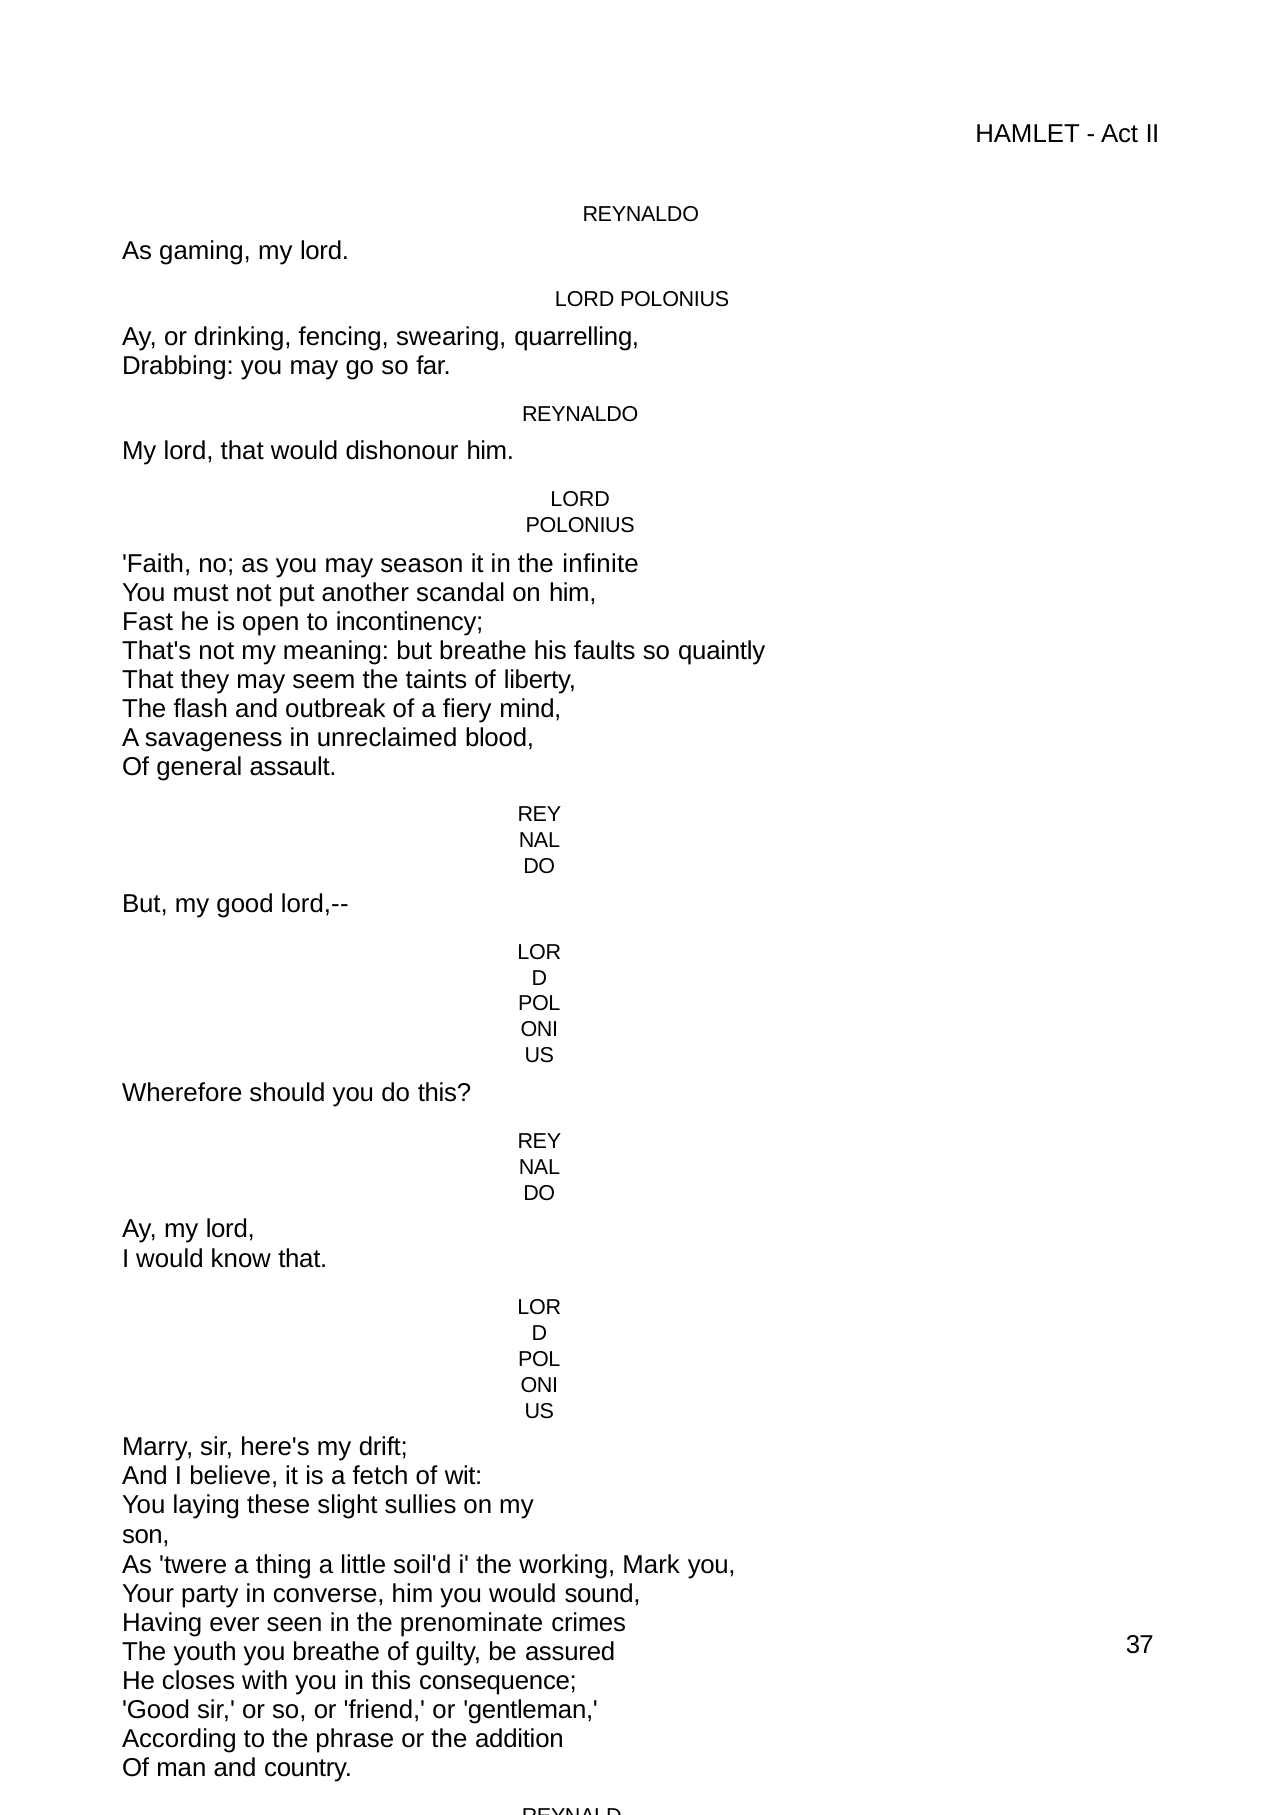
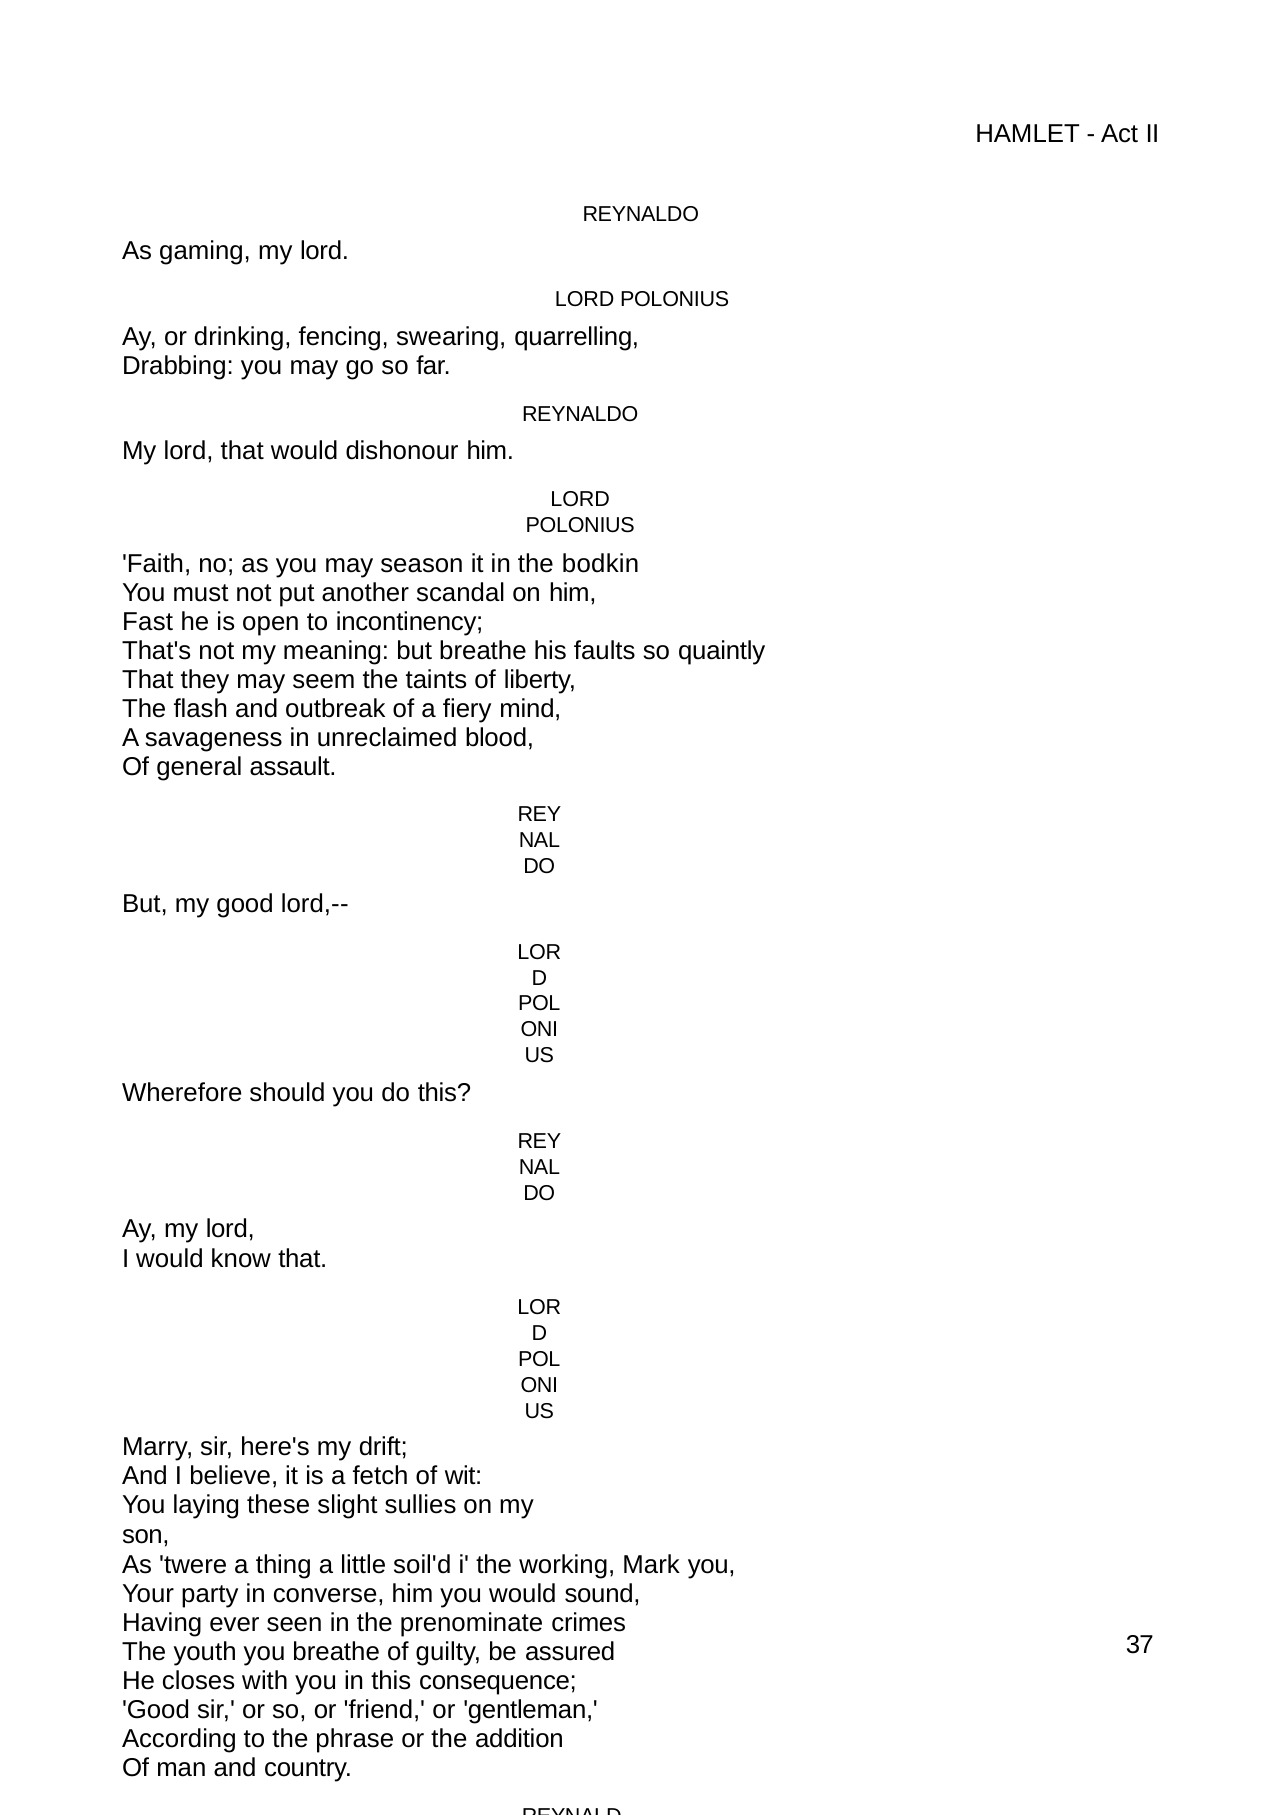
infinite: infinite -> bodkin (601, 563)
